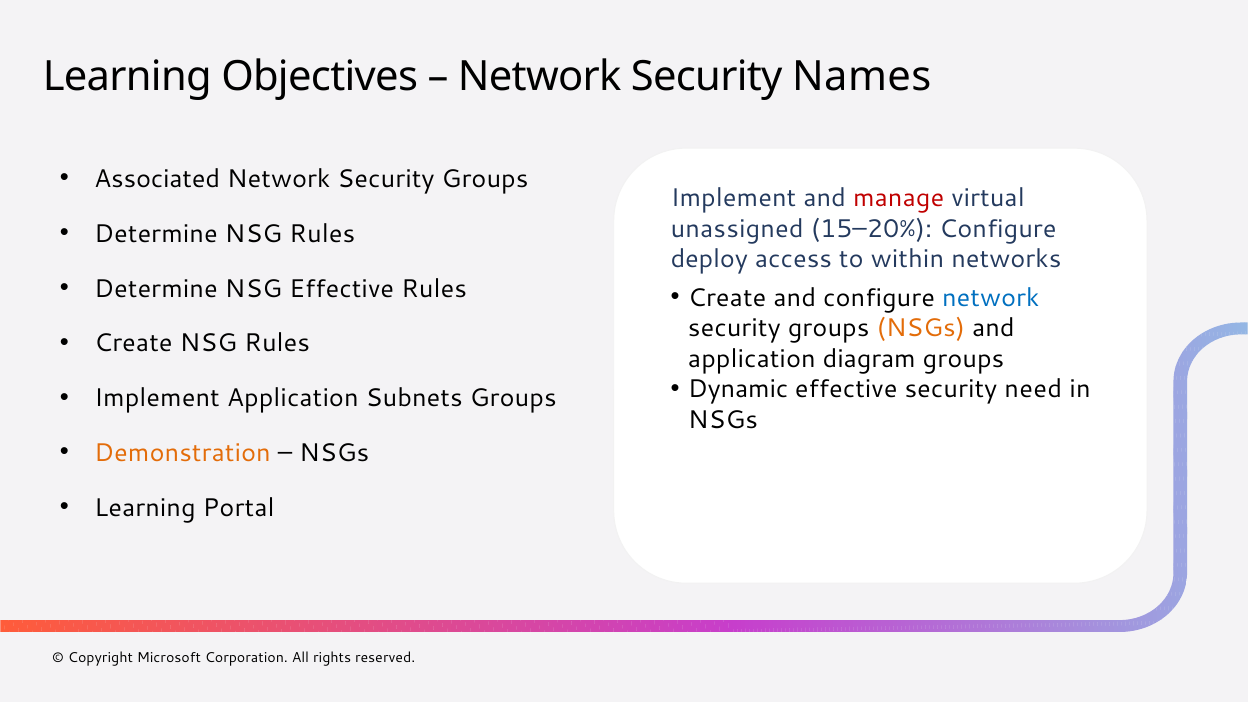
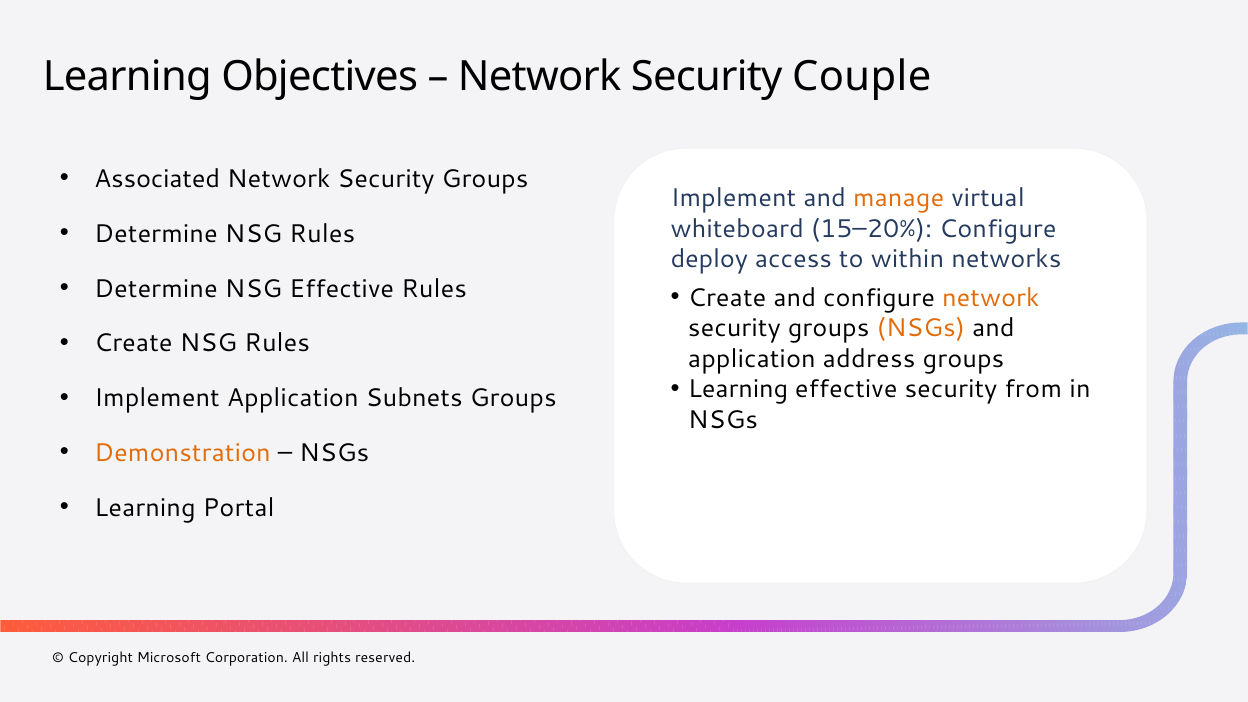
Names: Names -> Couple (862, 76)
manage colour: red -> orange (899, 198)
unassigned: unassigned -> whiteboard (737, 229)
network colour: blue -> orange (991, 298)
diagram: diagram -> address (869, 359)
Dynamic: Dynamic -> Learning (738, 389)
need: need -> from (1033, 389)
